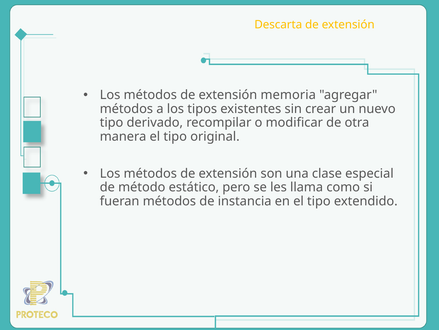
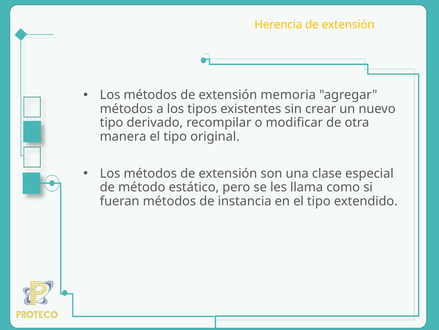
Descarta: Descarta -> Herencia (278, 25)
